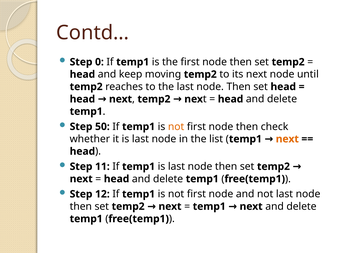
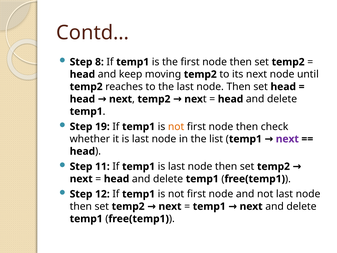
0: 0 -> 8 (99, 62)
50: 50 -> 19 (102, 126)
next colour: orange -> purple (287, 139)
